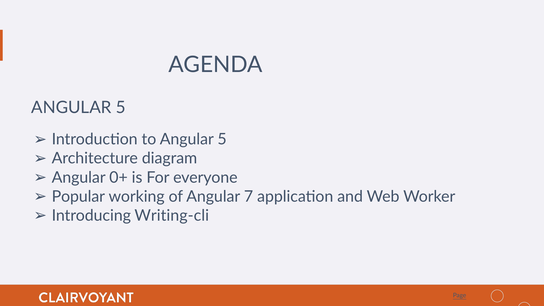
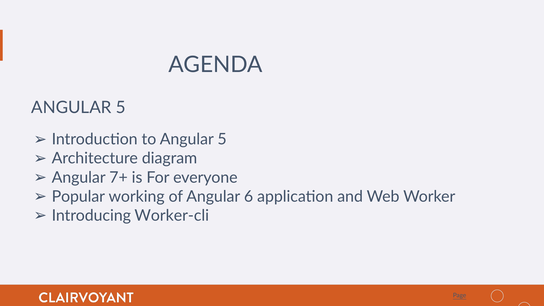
0+: 0+ -> 7+ (119, 177)
7: 7 -> 6 (249, 196)
Writing-cli: Writing-cli -> Worker-cli (172, 216)
